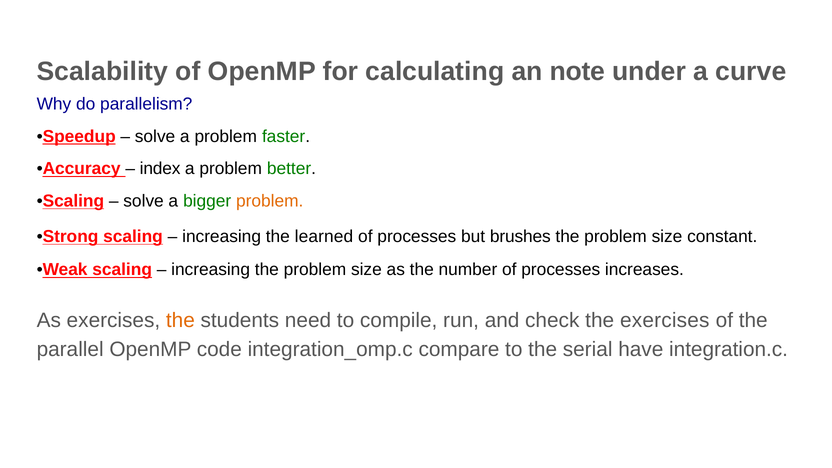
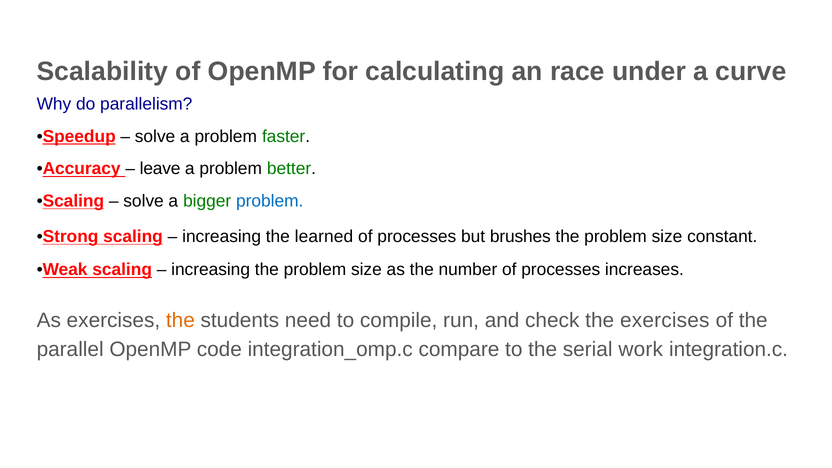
note: note -> race (577, 71)
index: index -> leave (160, 169)
problem colour: orange -> blue (270, 201)
have: have -> work (641, 349)
